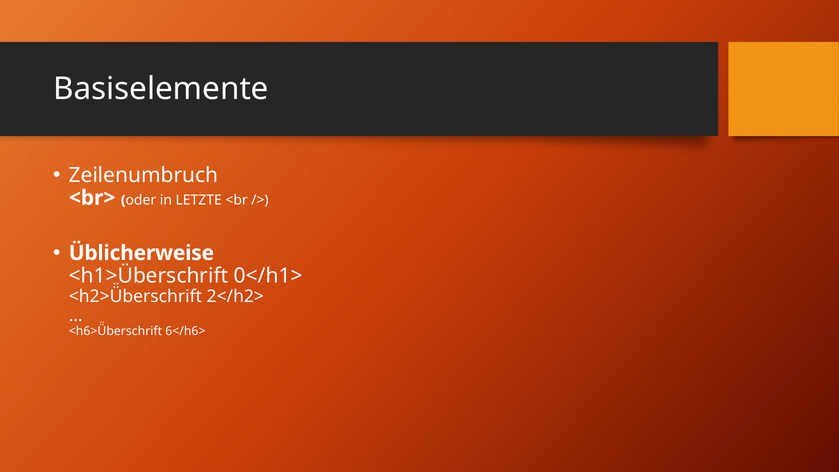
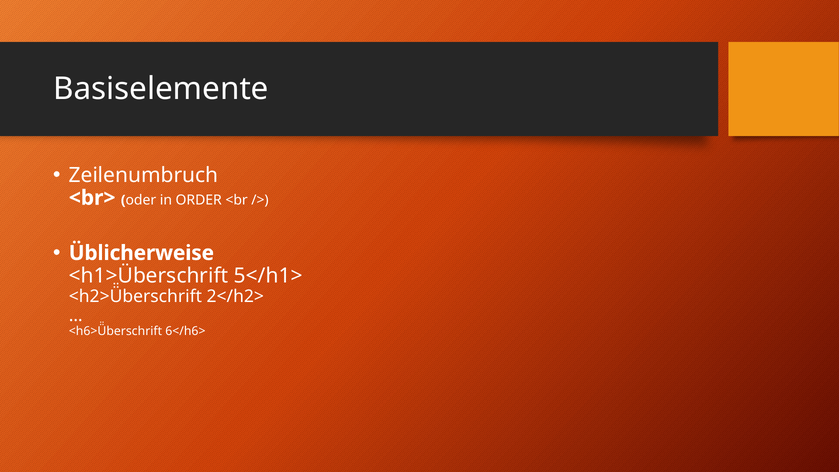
LETZTE: LETZTE -> ORDER (199, 200)
0</h1>: 0</h1> -> 5</h1> (268, 276)
